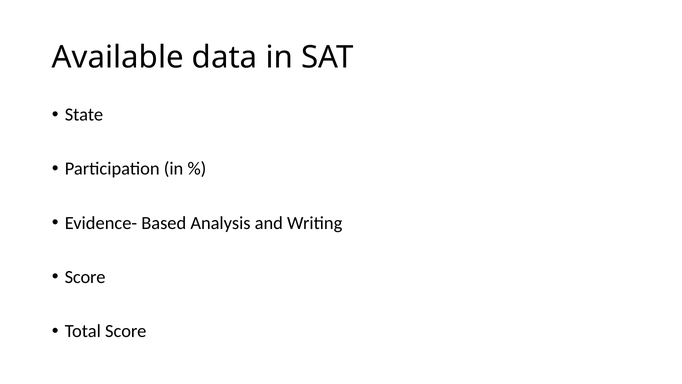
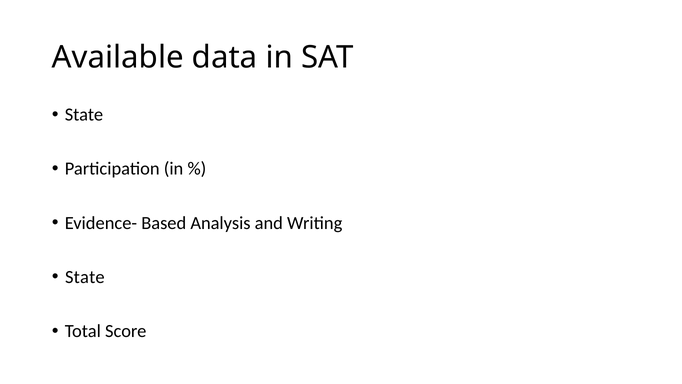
Score: Score -> State (85, 277)
